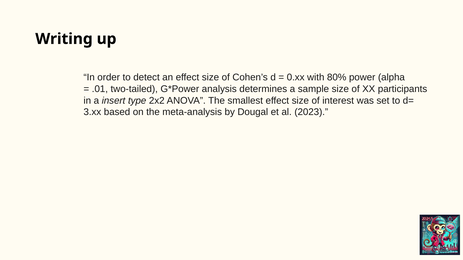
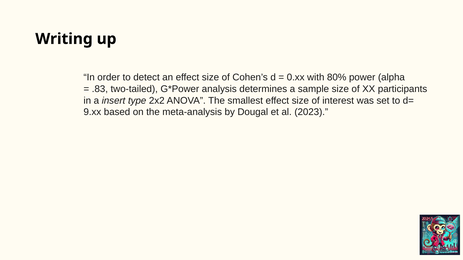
.01: .01 -> .83 (100, 89)
3.xx: 3.xx -> 9.xx (92, 112)
